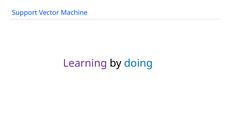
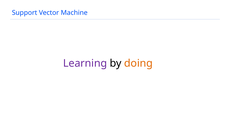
doing colour: blue -> orange (138, 64)
